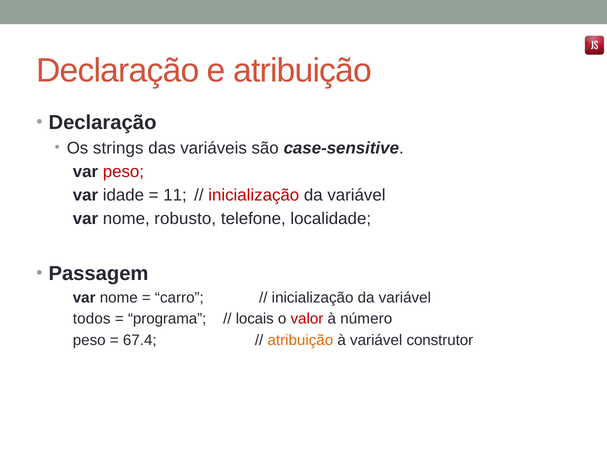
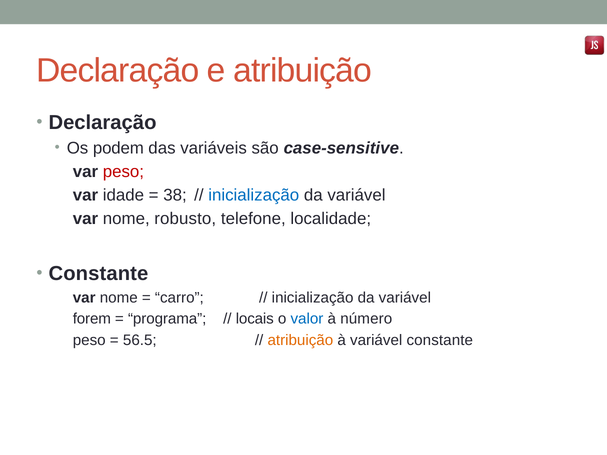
strings: strings -> podem (118, 148)
11: 11 -> 38 (175, 195)
inicialização colour: red -> blue (254, 195)
Passagem: Passagem -> Constante (98, 274)
todos: todos -> forem (92, 319)
valor colour: red -> blue (307, 319)
67.4: 67.4 -> 56.5 (140, 340)
variável construtor: construtor -> constante (440, 340)
